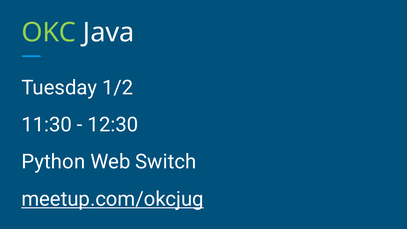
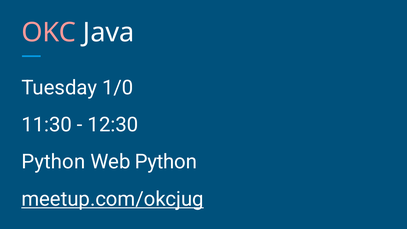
OKC colour: light green -> pink (49, 32)
1/2: 1/2 -> 1/0 (118, 88)
Web Switch: Switch -> Python (166, 162)
